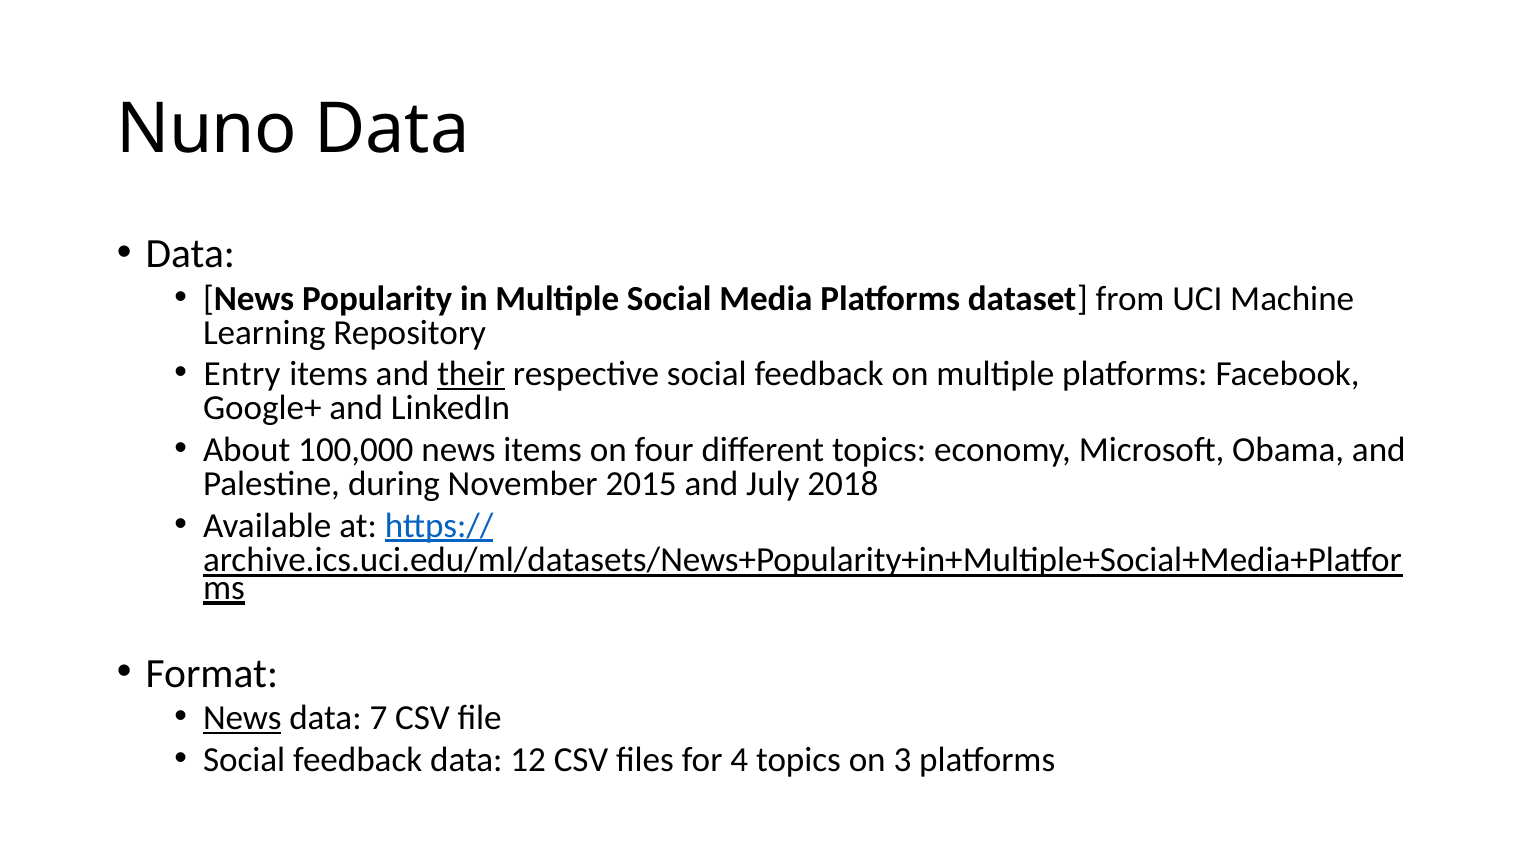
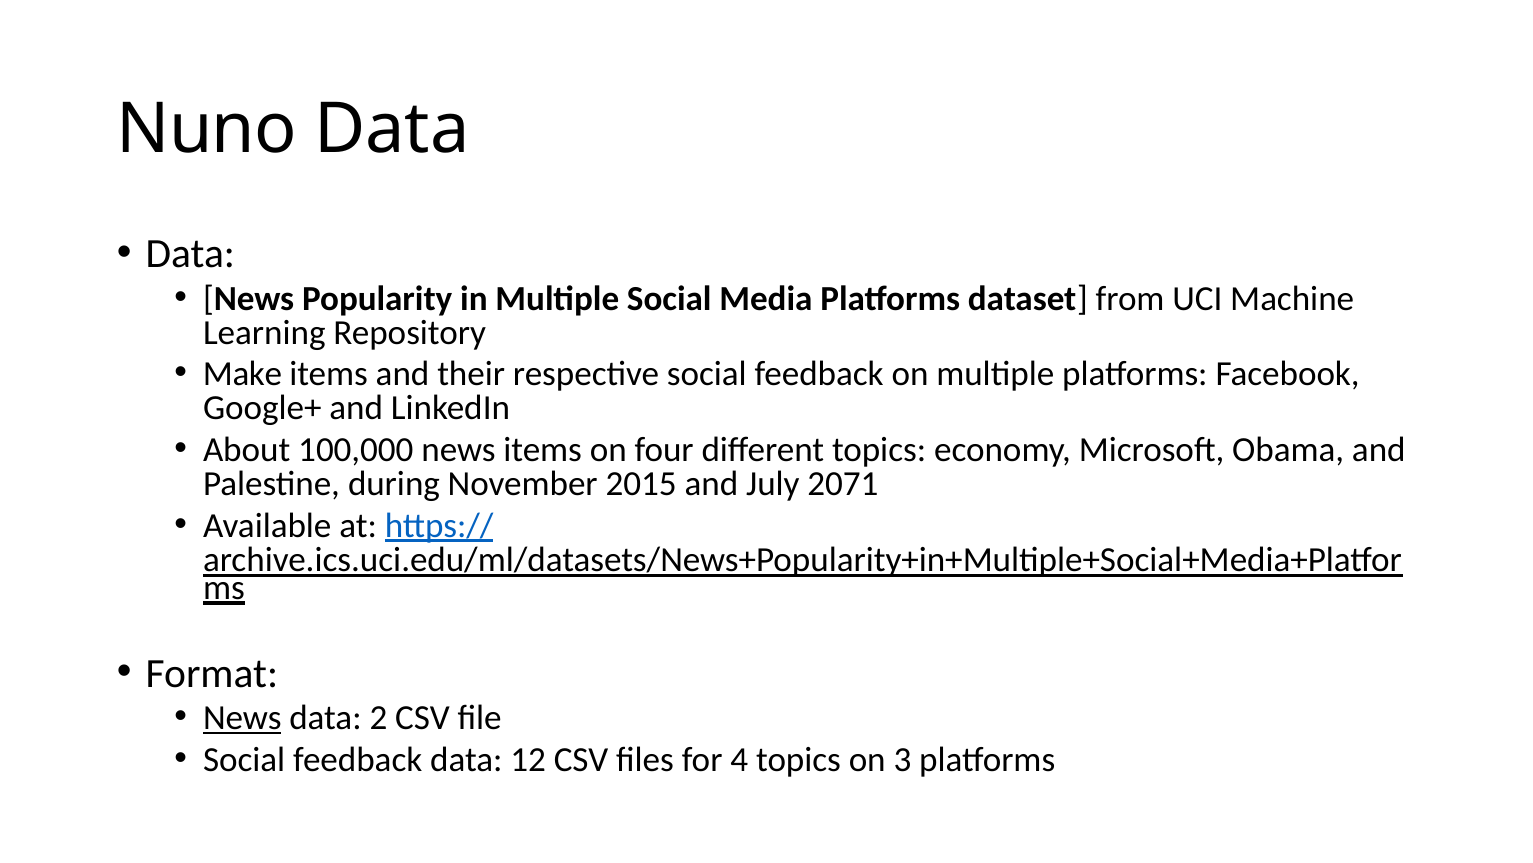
Entry: Entry -> Make (242, 374)
their underline: present -> none (471, 374)
2018: 2018 -> 2071 (843, 483)
7: 7 -> 2 (378, 718)
